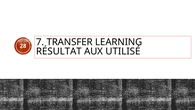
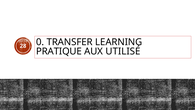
7: 7 -> 0 (40, 42)
RÉSULTAT: RÉSULTAT -> PRATIQUE (59, 51)
